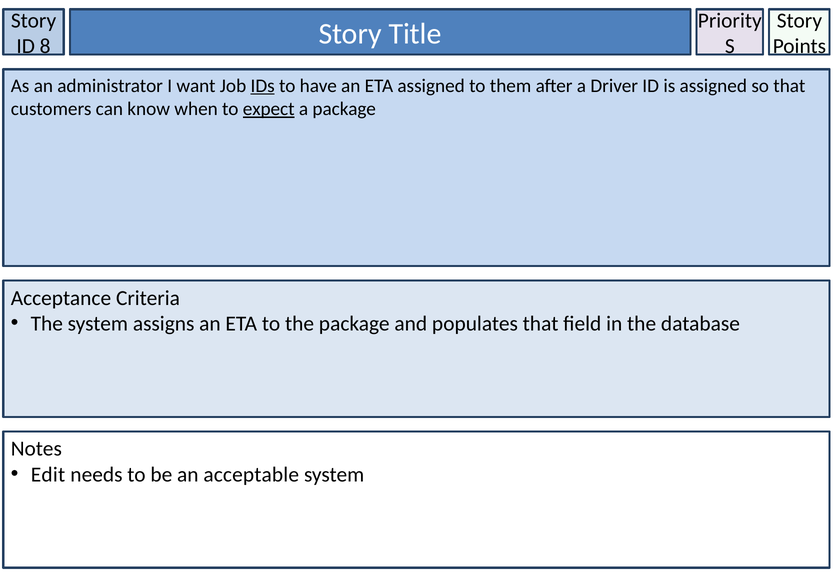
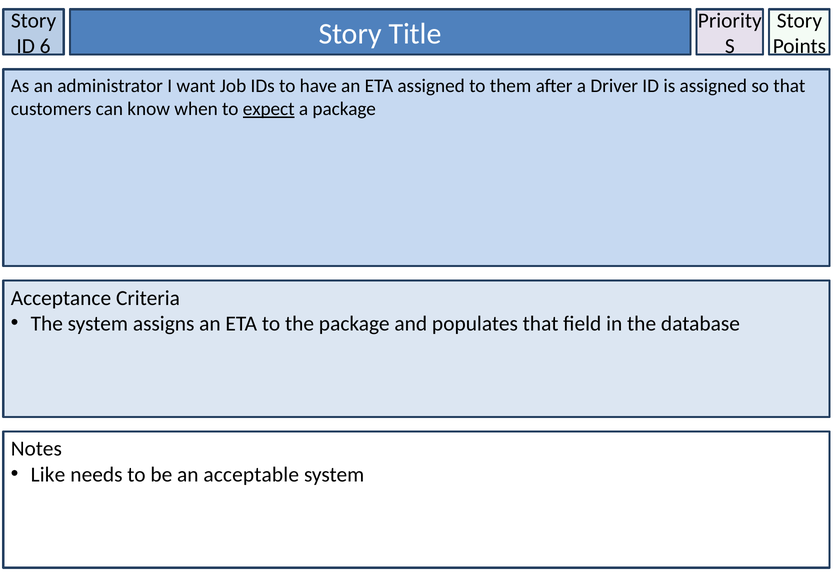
8: 8 -> 6 (45, 46)
IDs underline: present -> none (263, 86)
Edit: Edit -> Like (48, 474)
